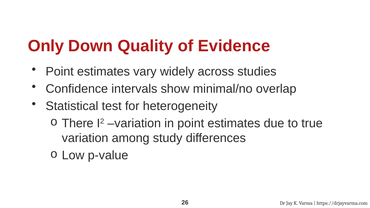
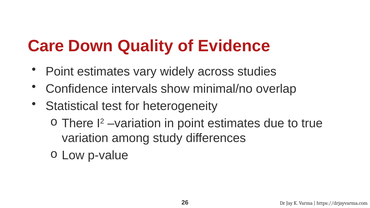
Only: Only -> Care (46, 46)
